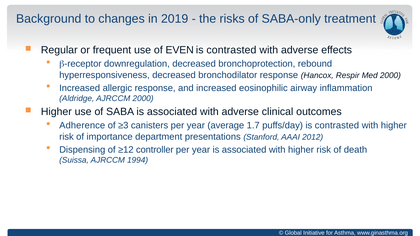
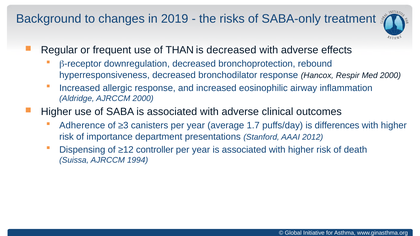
EVEN: EVEN -> THAN (180, 50)
contrasted: contrasted -> decreased (231, 50)
puffs/day is contrasted: contrasted -> differences (337, 126)
